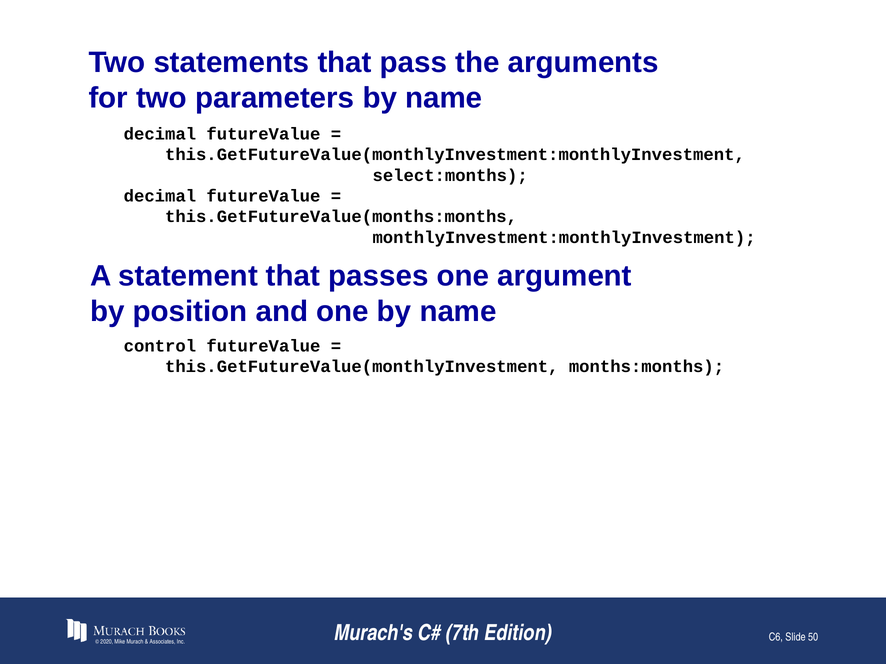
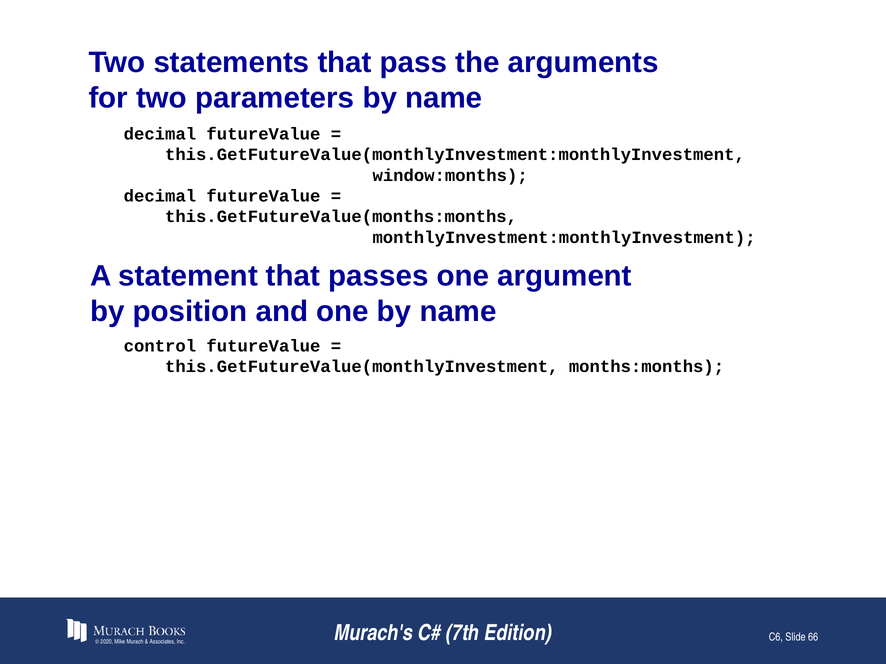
select:months: select:months -> window:months (450, 175)
50: 50 -> 66 (813, 638)
